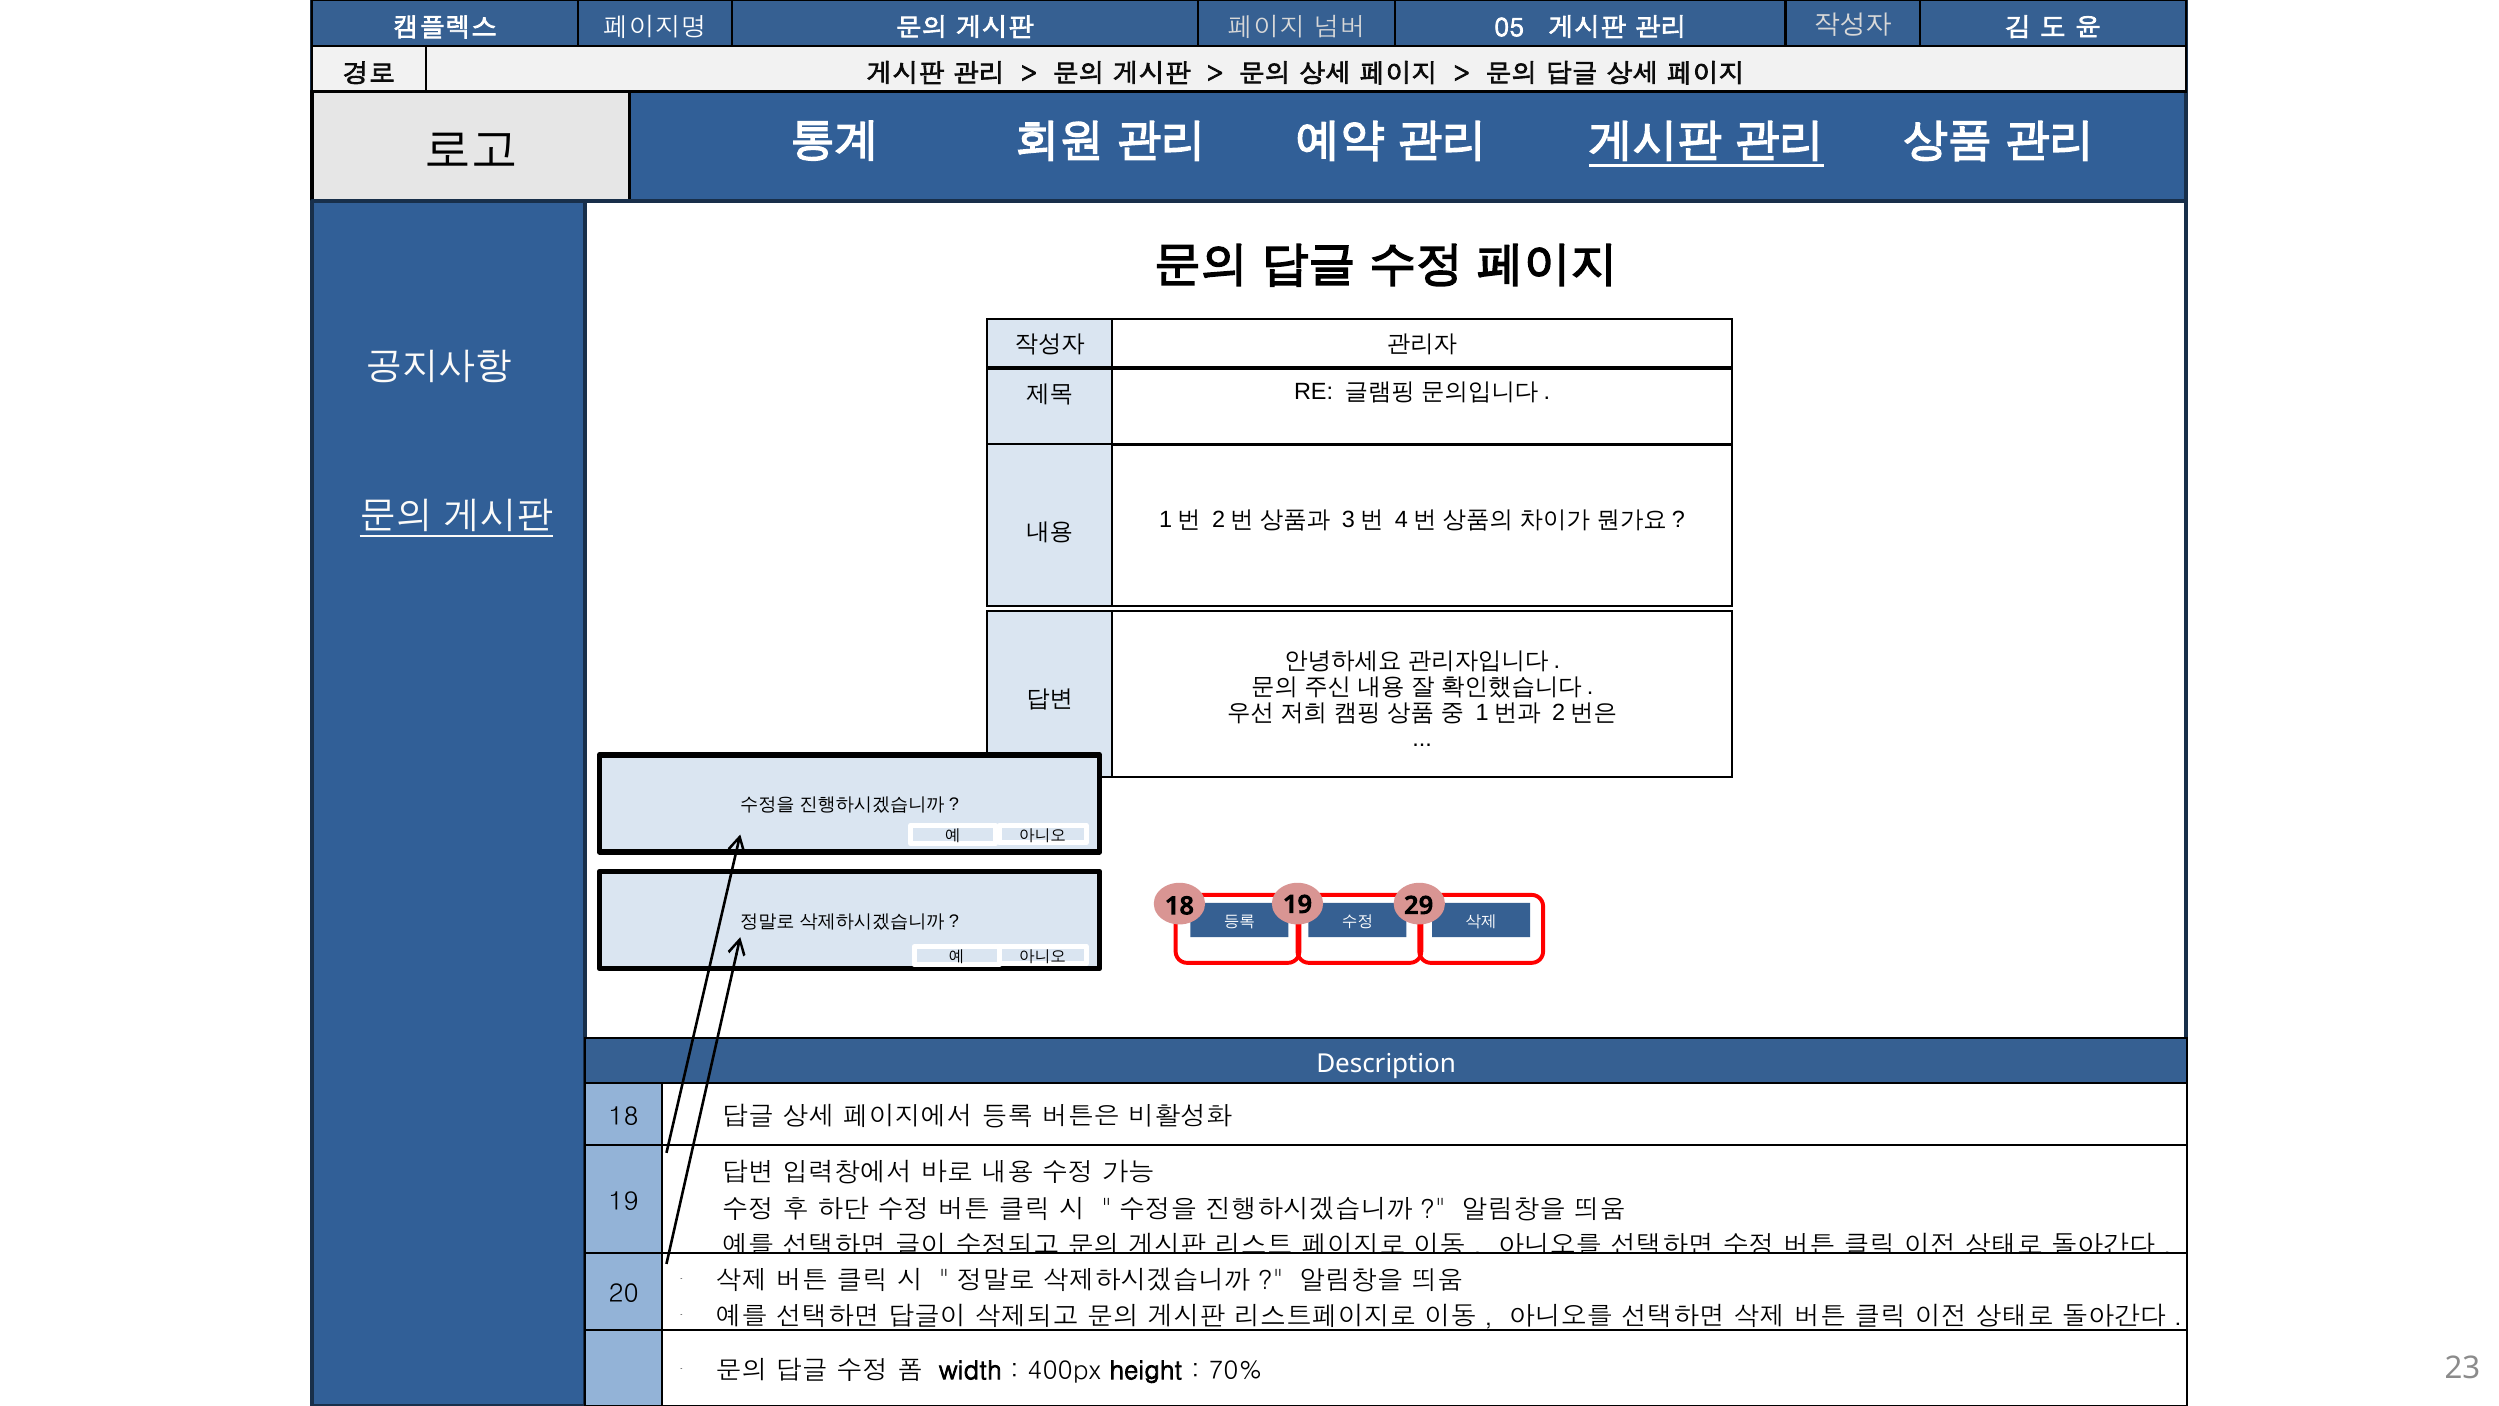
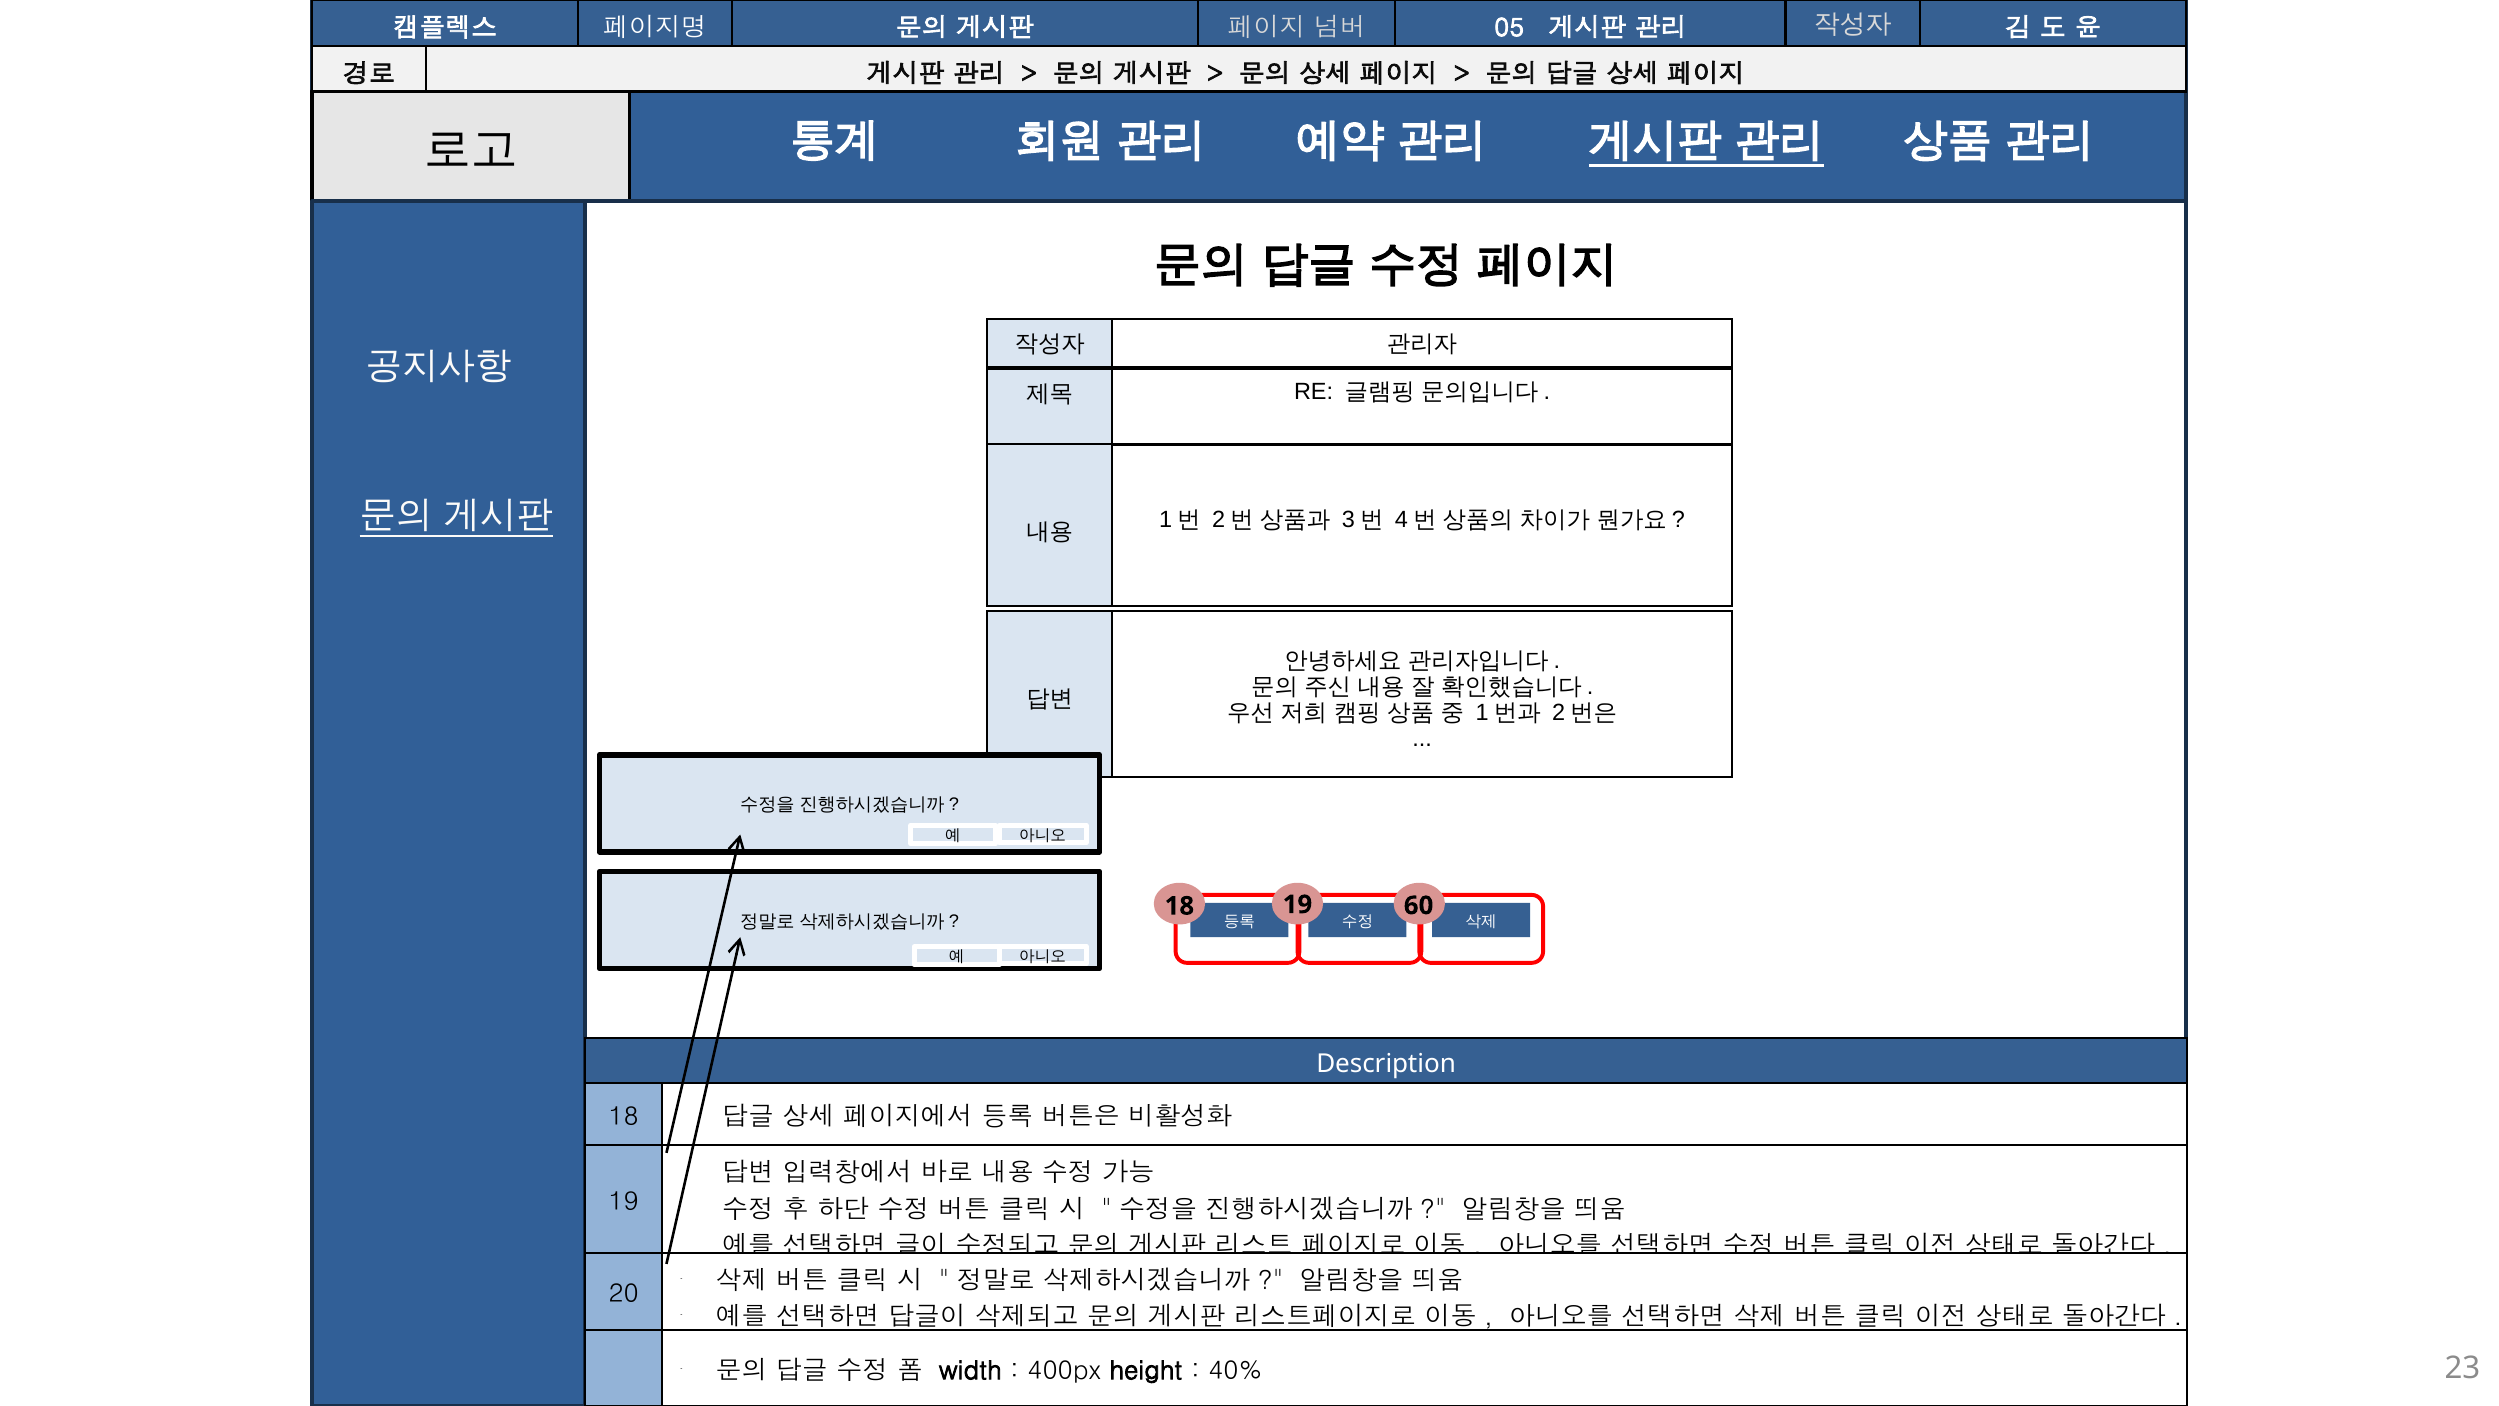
29: 29 -> 60 (1419, 905)
70%: 70% -> 40% (1235, 1370)
